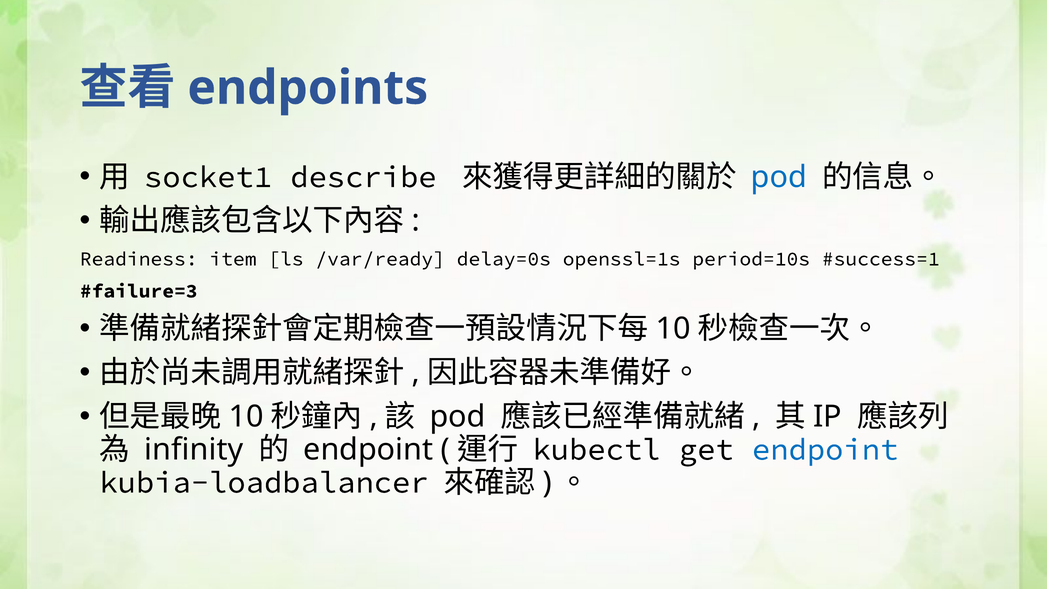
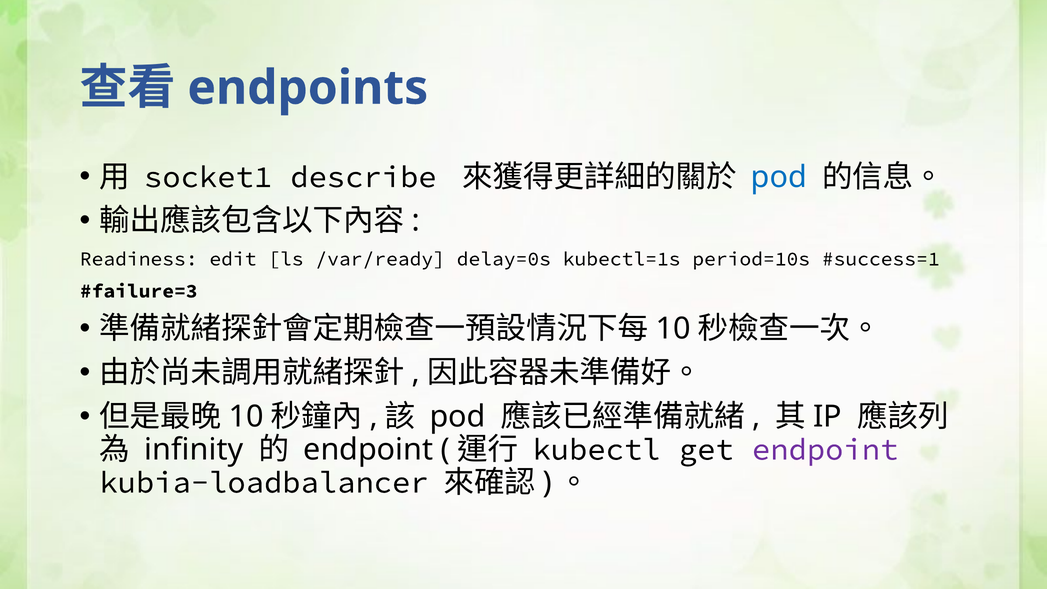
item: item -> edit (233, 259)
openssl=1s: openssl=1s -> kubectl=1s (622, 259)
endpoint colour: blue -> purple (825, 449)
